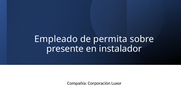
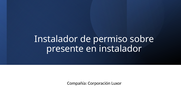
Empleado: Empleado -> Instalador (56, 39)
permita: permita -> permiso (110, 39)
